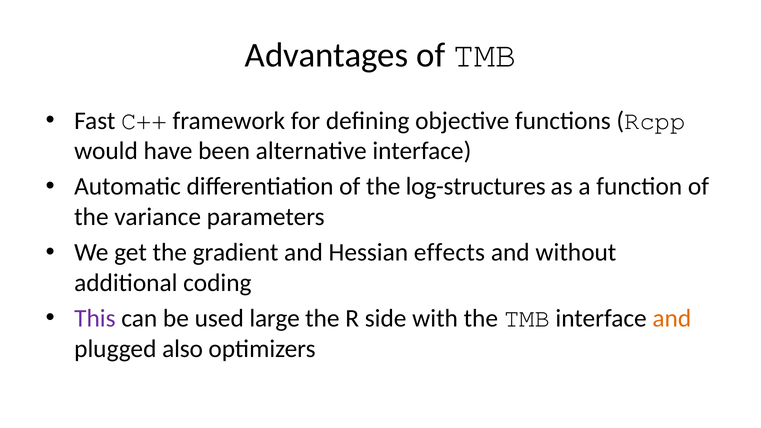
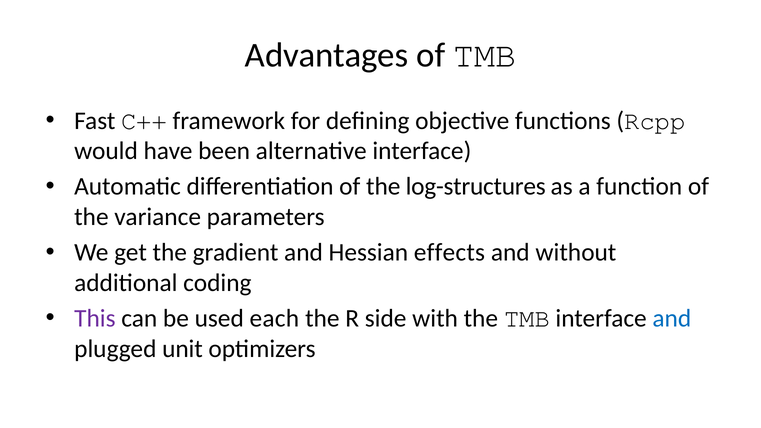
large: large -> each (274, 319)
and colour: orange -> blue (672, 319)
also: also -> unit (182, 349)
